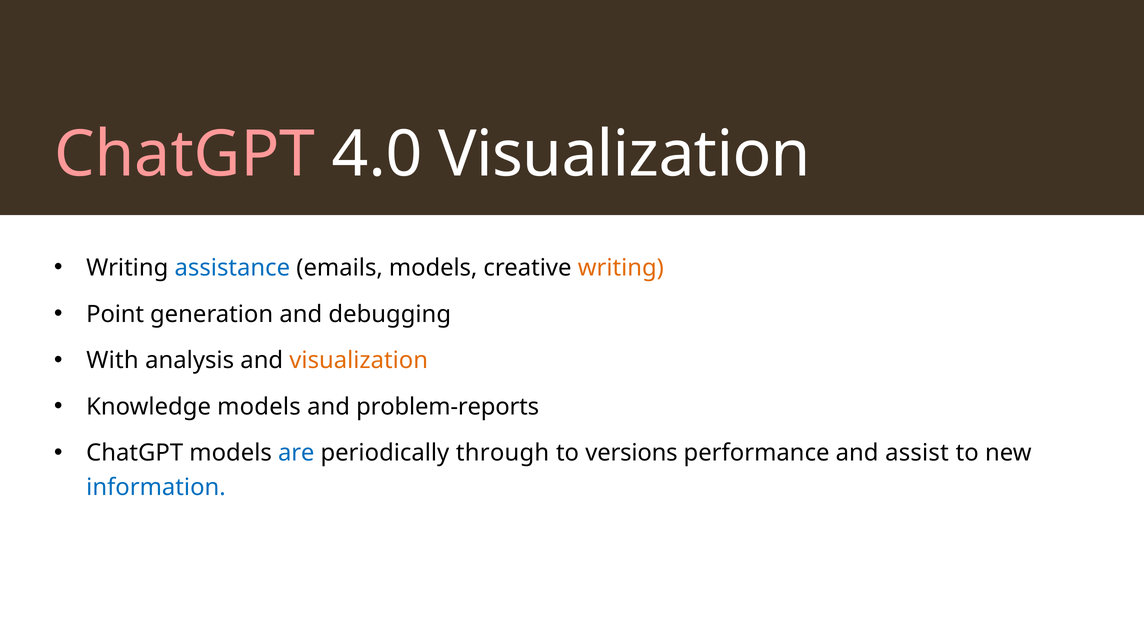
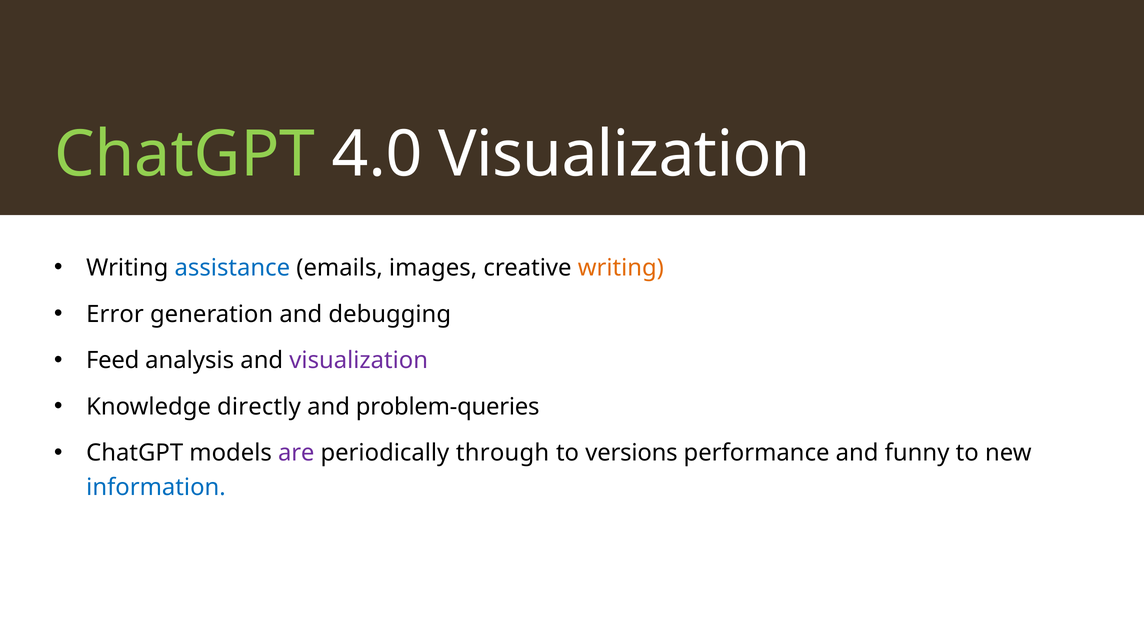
ChatGPT colour: pink -> light green (185, 154)
emails models: models -> images (433, 268)
Point: Point -> Error (115, 314)
With: With -> Feed (113, 360)
visualization colour: orange -> purple (359, 360)
Knowledge models: models -> directly (259, 406)
problem-reports: problem-reports -> problem-queries (448, 406)
are colour: blue -> purple (296, 453)
assist: assist -> funny (917, 453)
